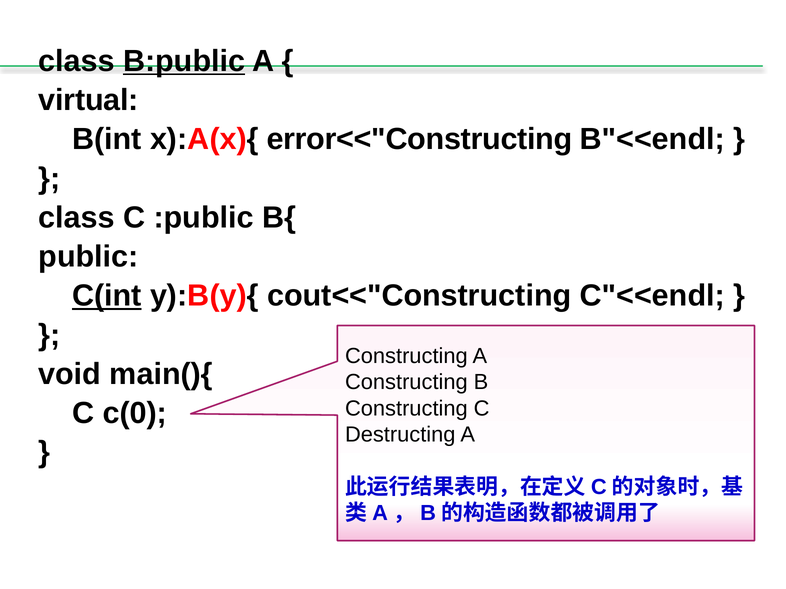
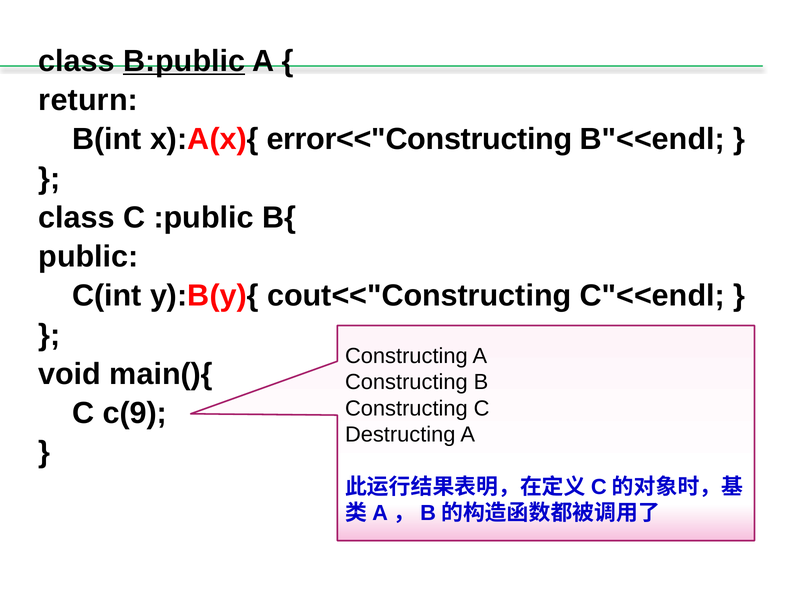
virtual: virtual -> return (88, 100)
C(int underline: present -> none (107, 296)
c(0: c(0 -> c(9 (135, 414)
